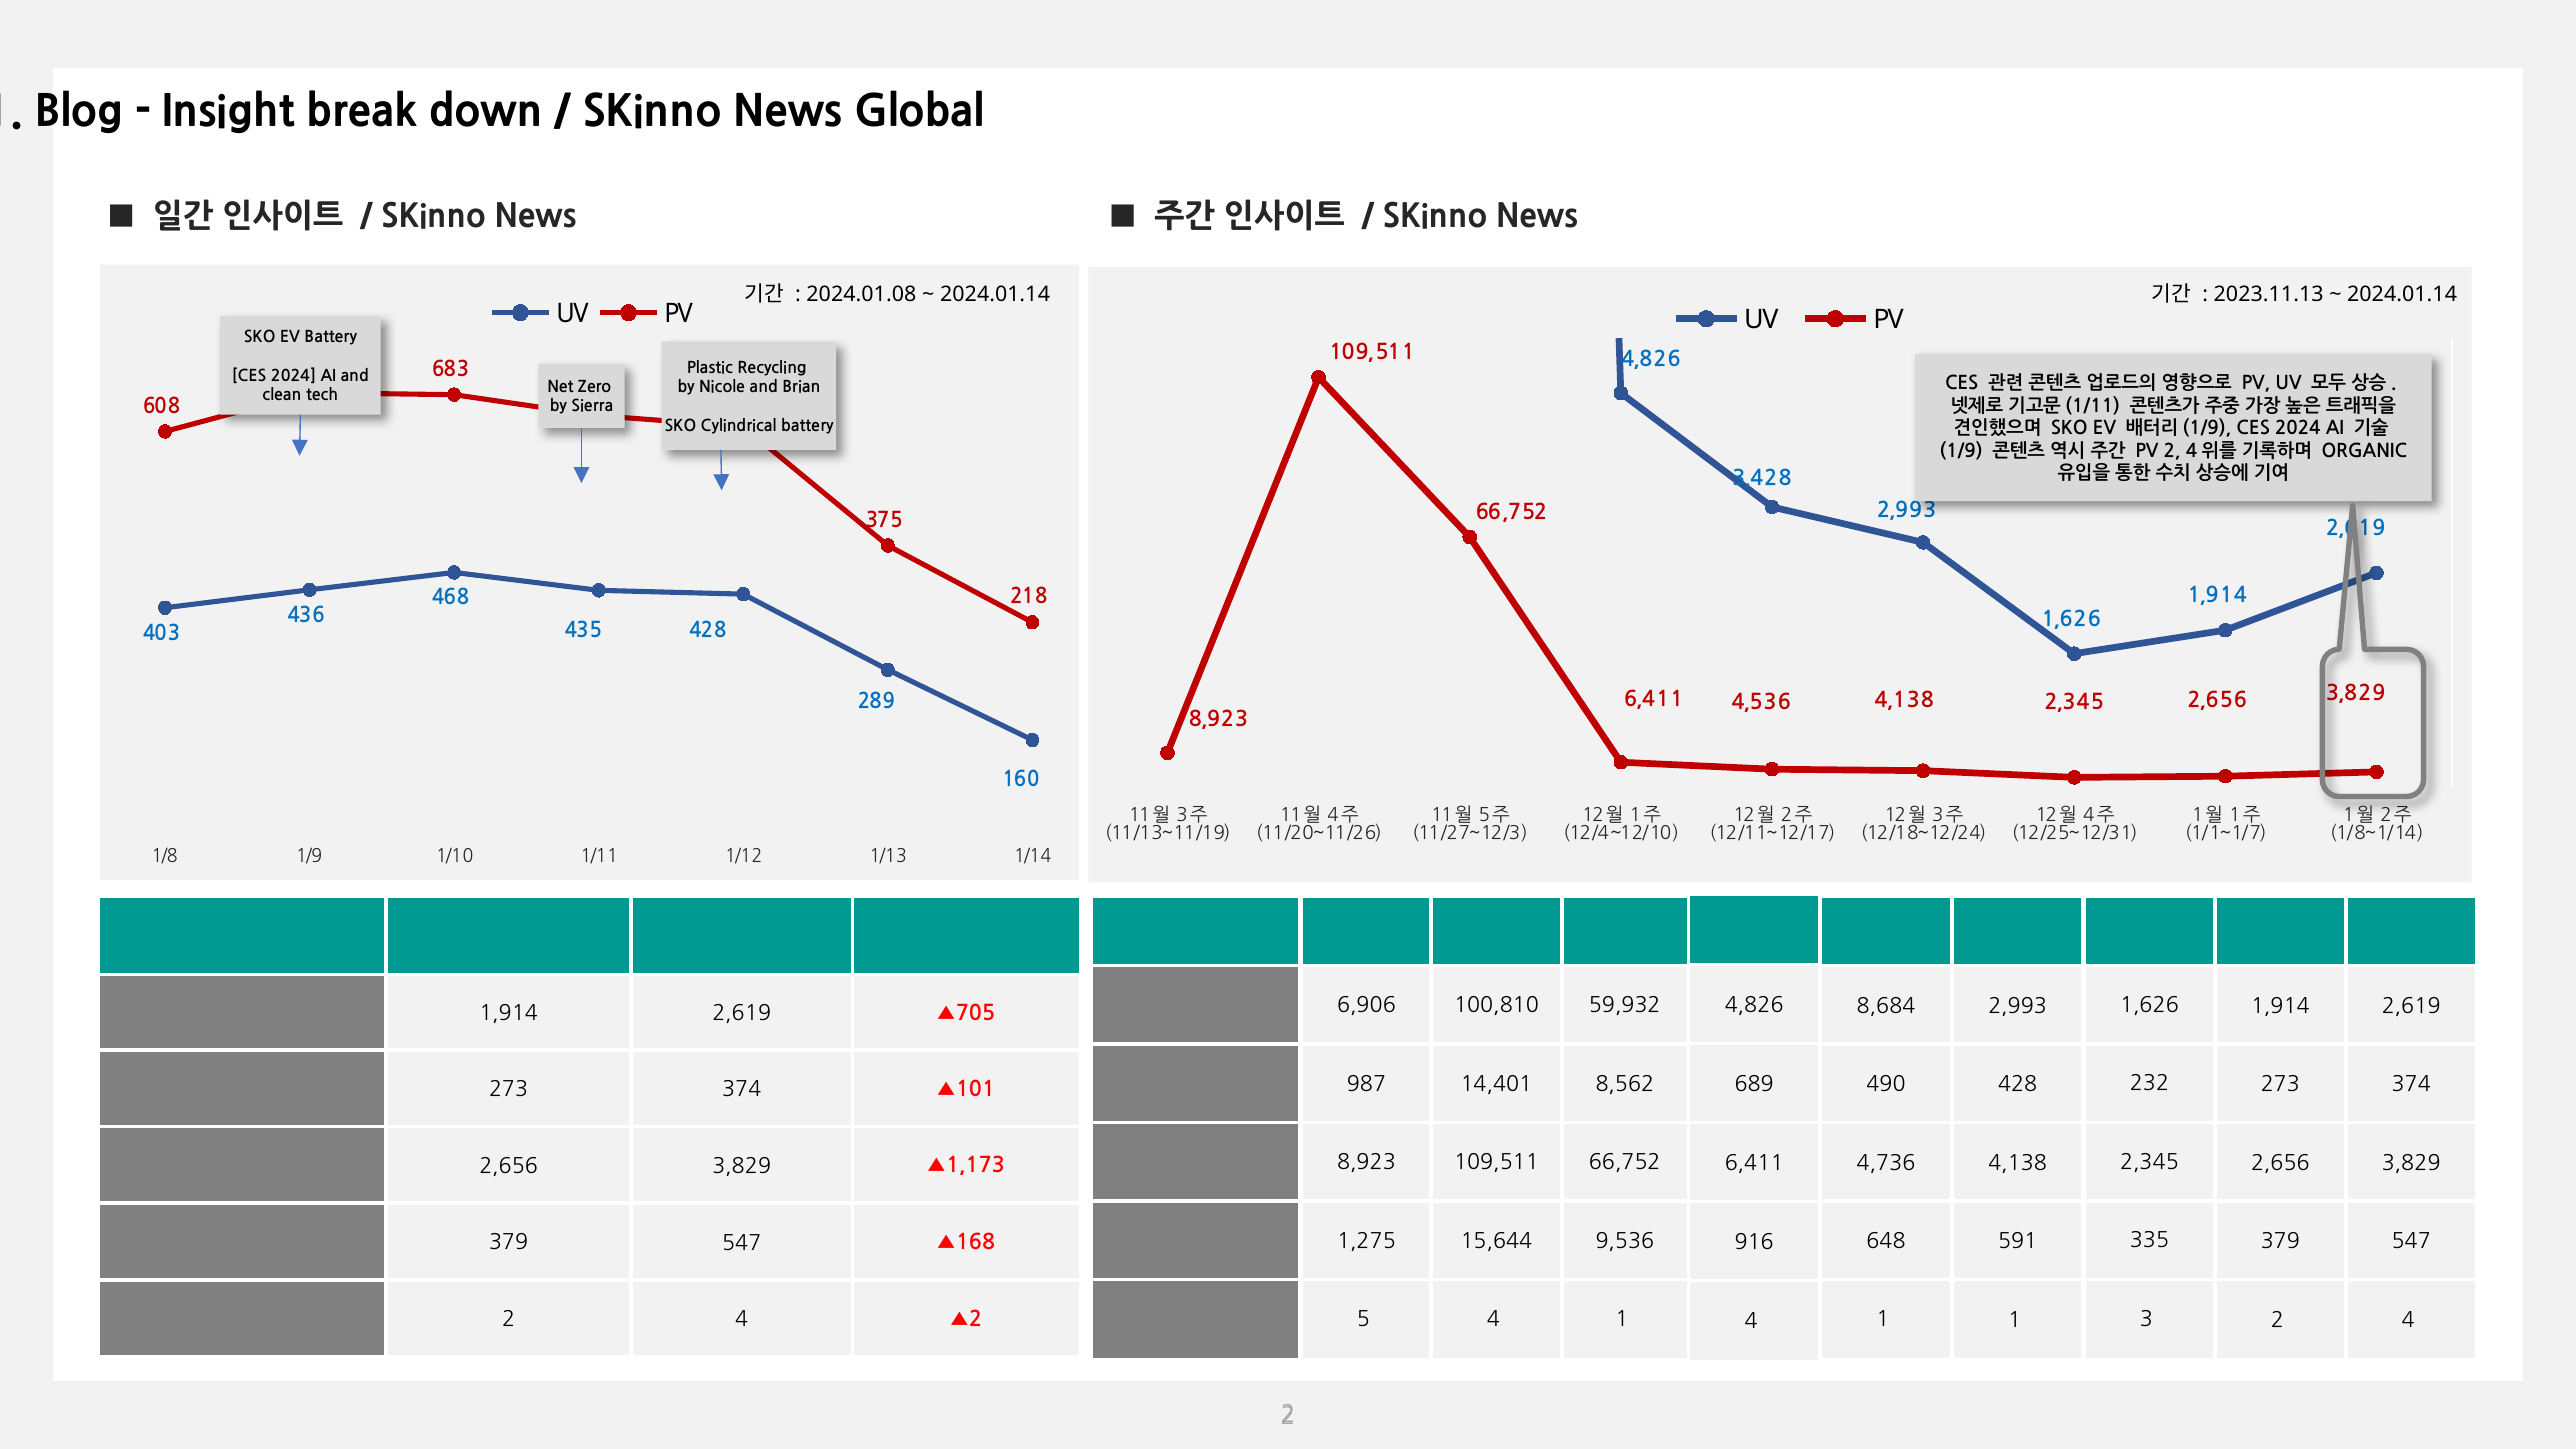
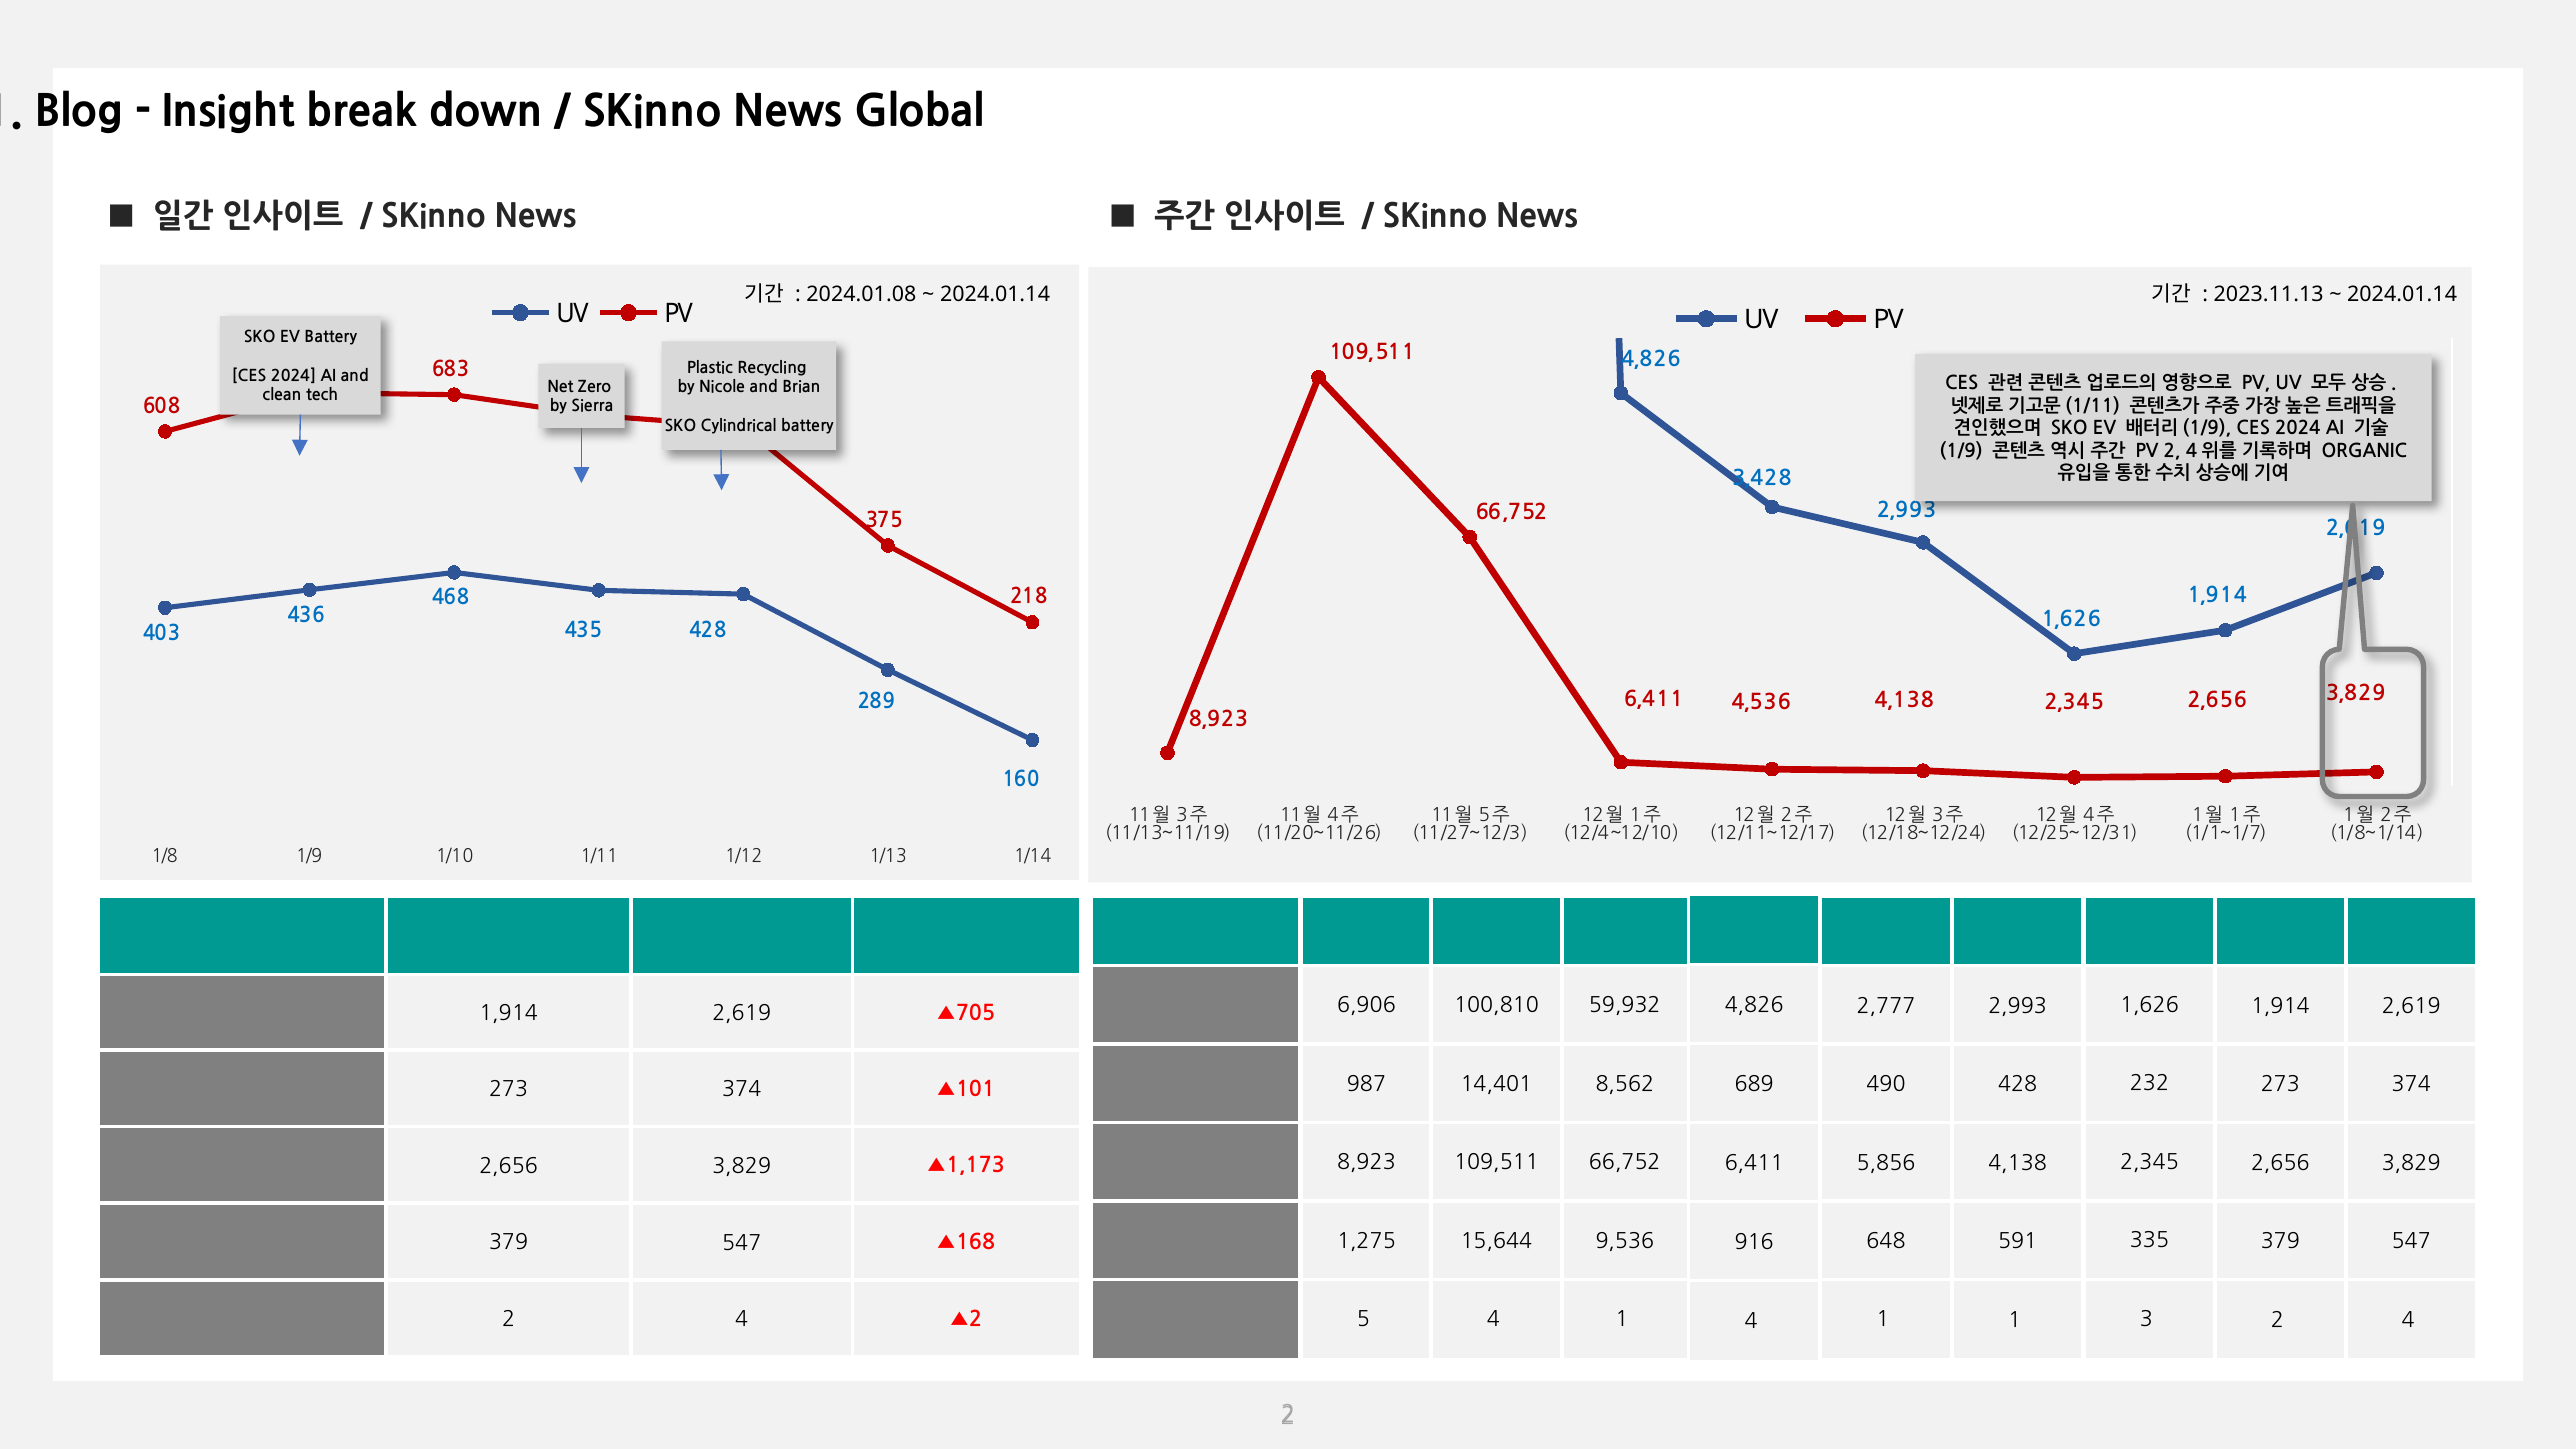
8,684: 8,684 -> 2,777 (1886, 1006)
4,736: 4,736 -> 5,856 (1886, 1163)
